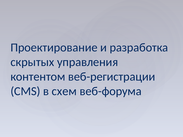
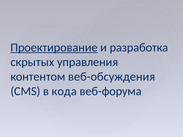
Проектирование underline: none -> present (54, 48)
веб-регистрации: веб-регистрации -> веб-обсуждения (112, 77)
схем: схем -> кода (64, 91)
